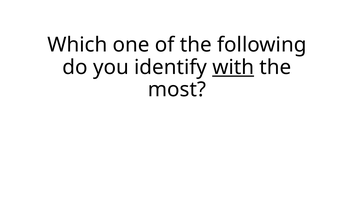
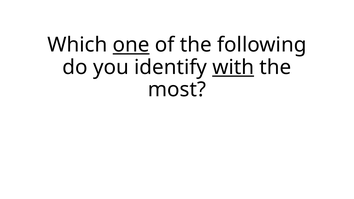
one underline: none -> present (131, 45)
